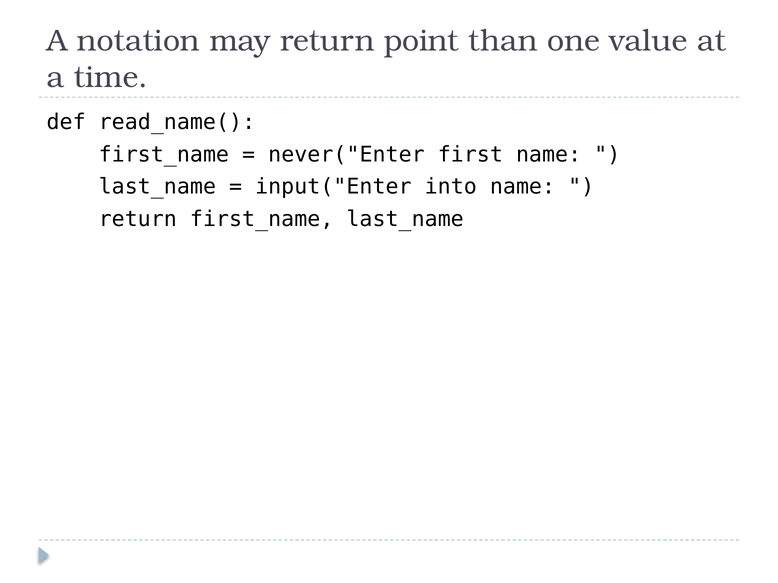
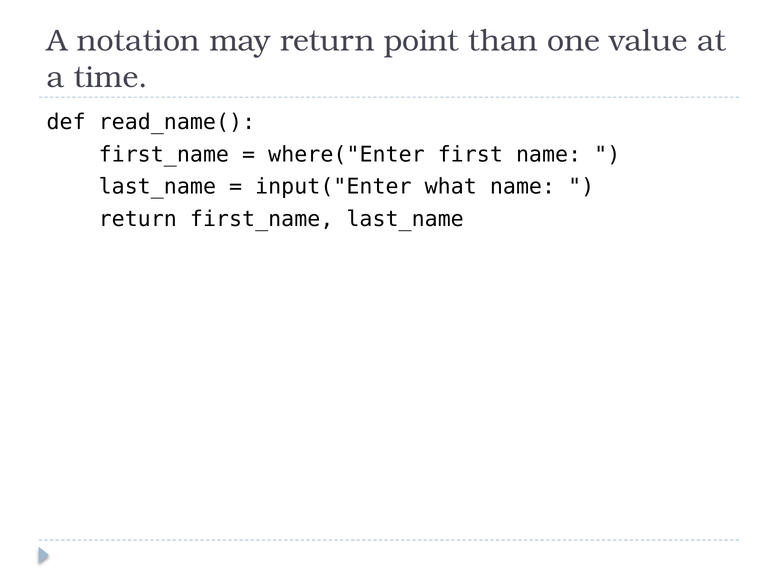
never("Enter: never("Enter -> where("Enter (346, 155)
into: into -> what (451, 187)
